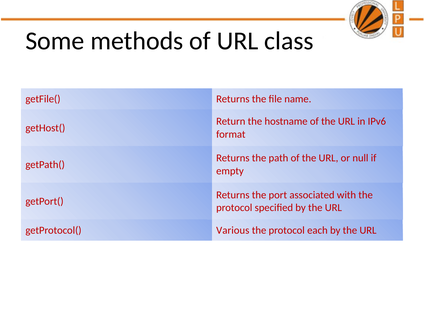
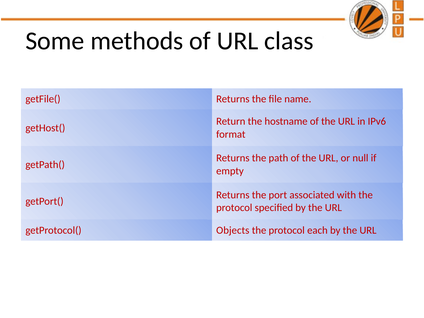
Various: Various -> Objects (233, 230)
